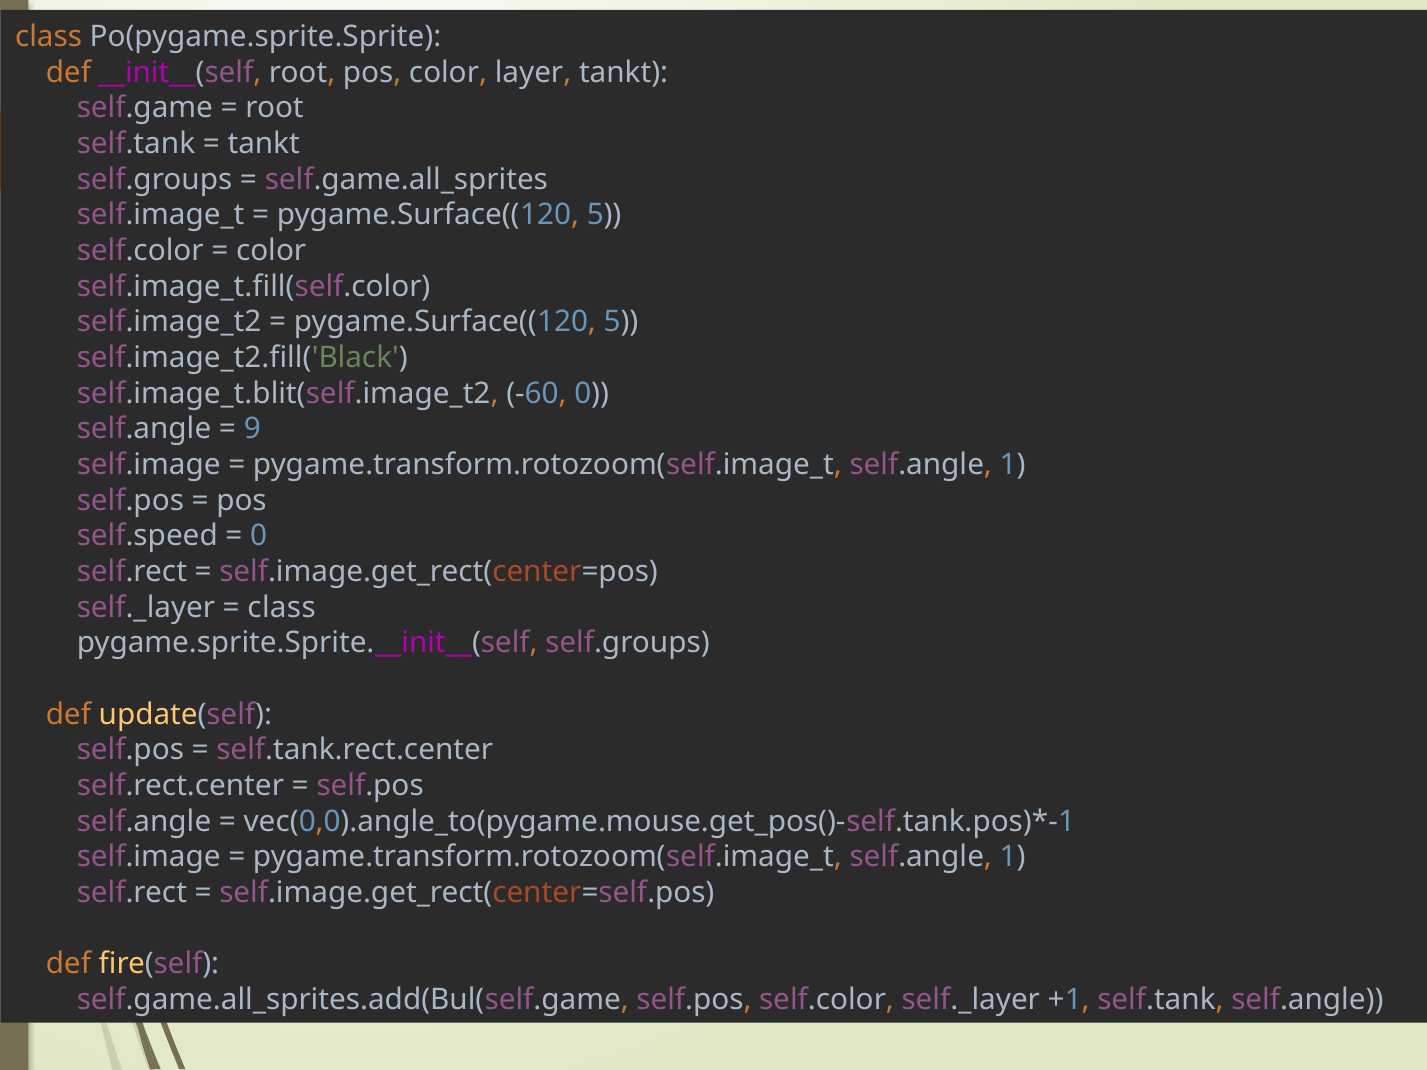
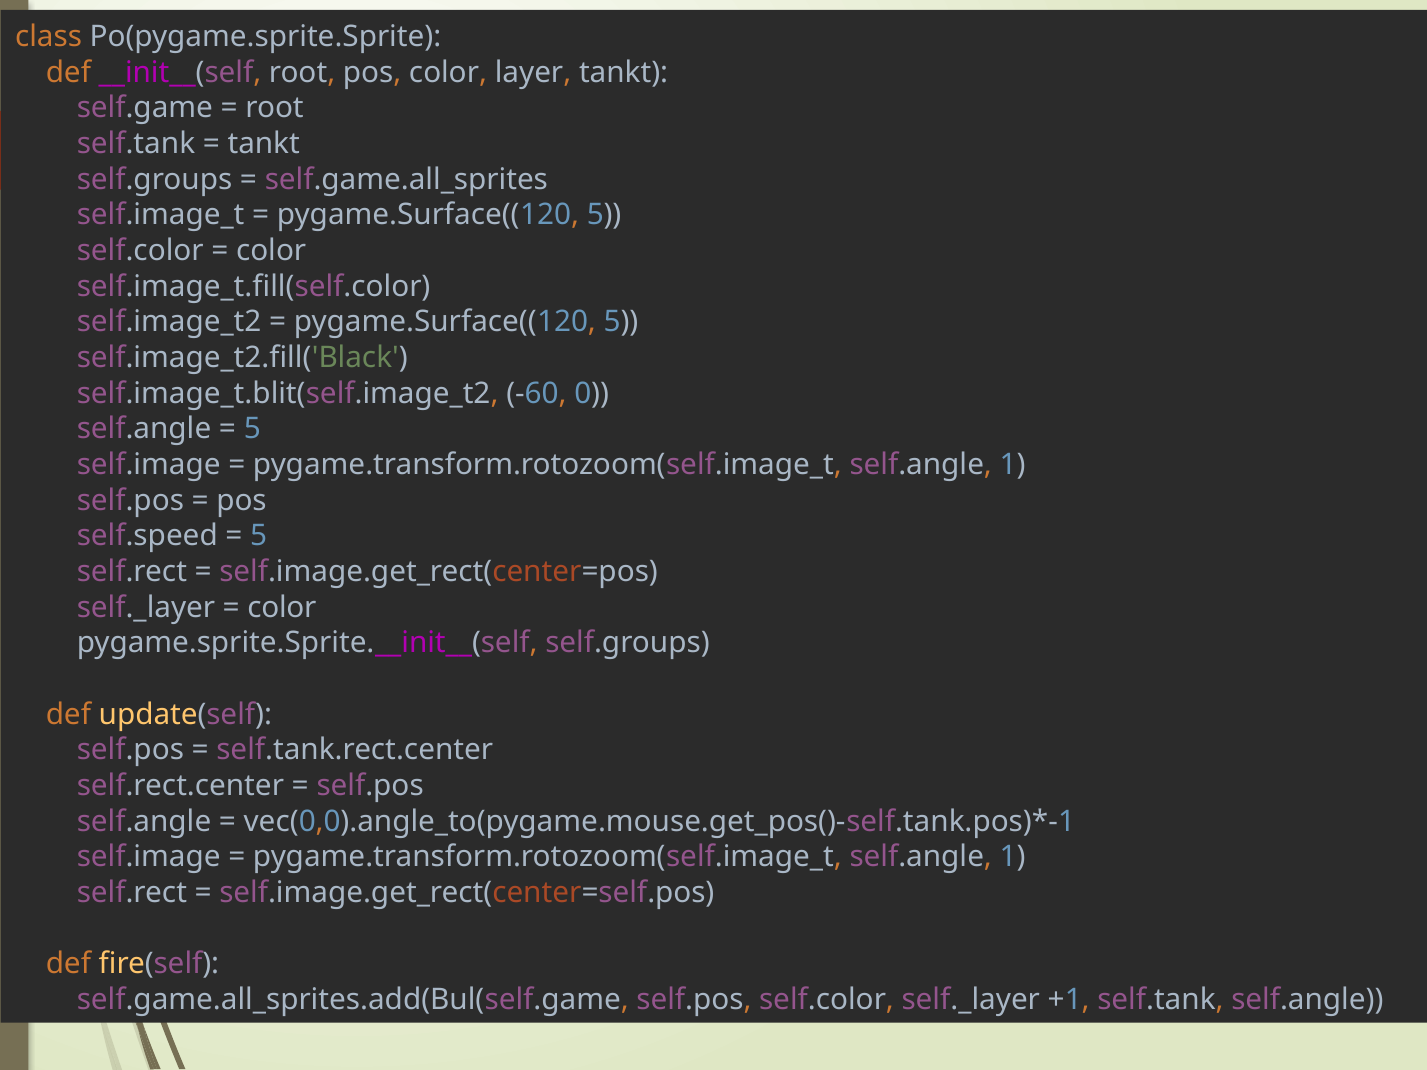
9: 9 -> 5 (252, 429)
0: 0 -> 5 (259, 536)
class: class -> color (282, 608)
